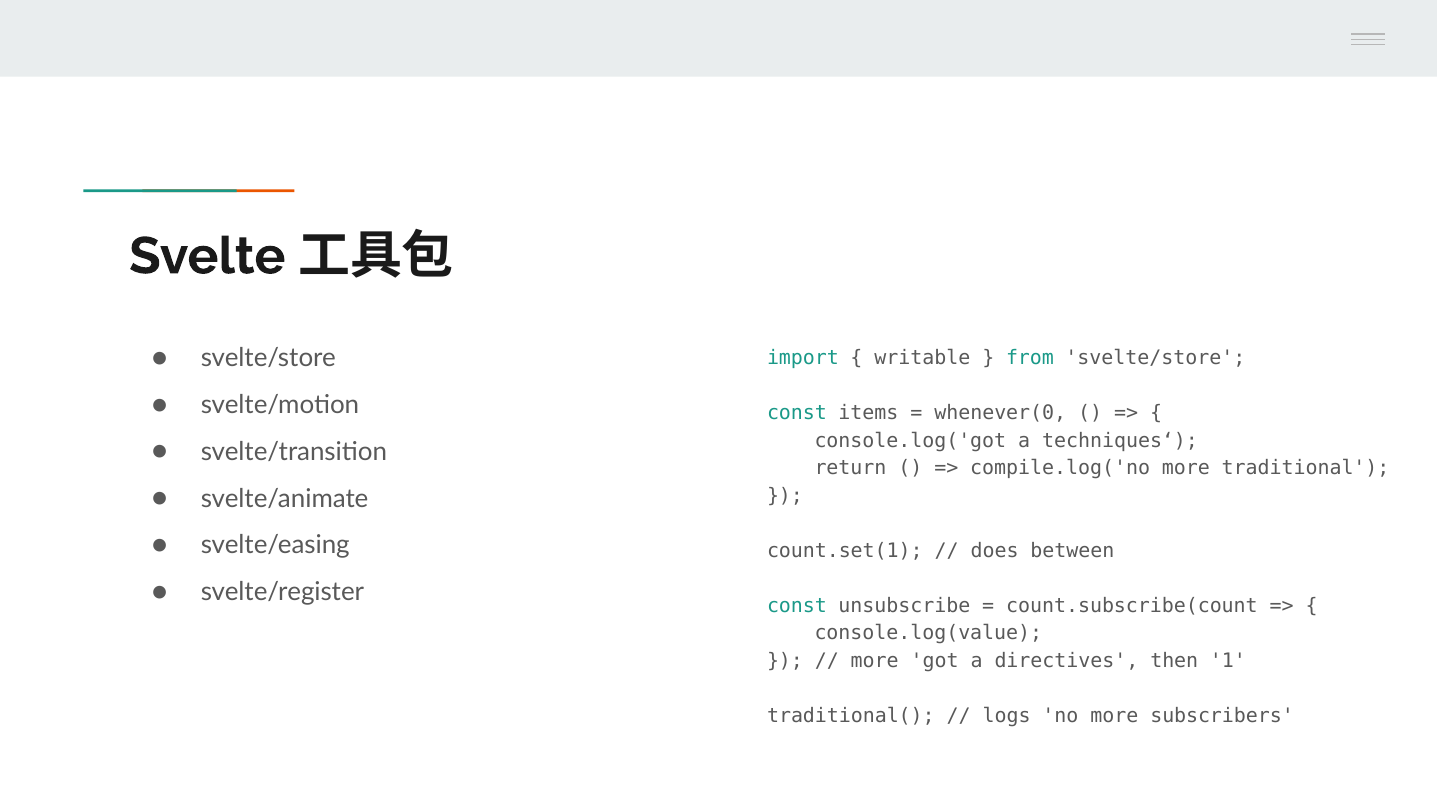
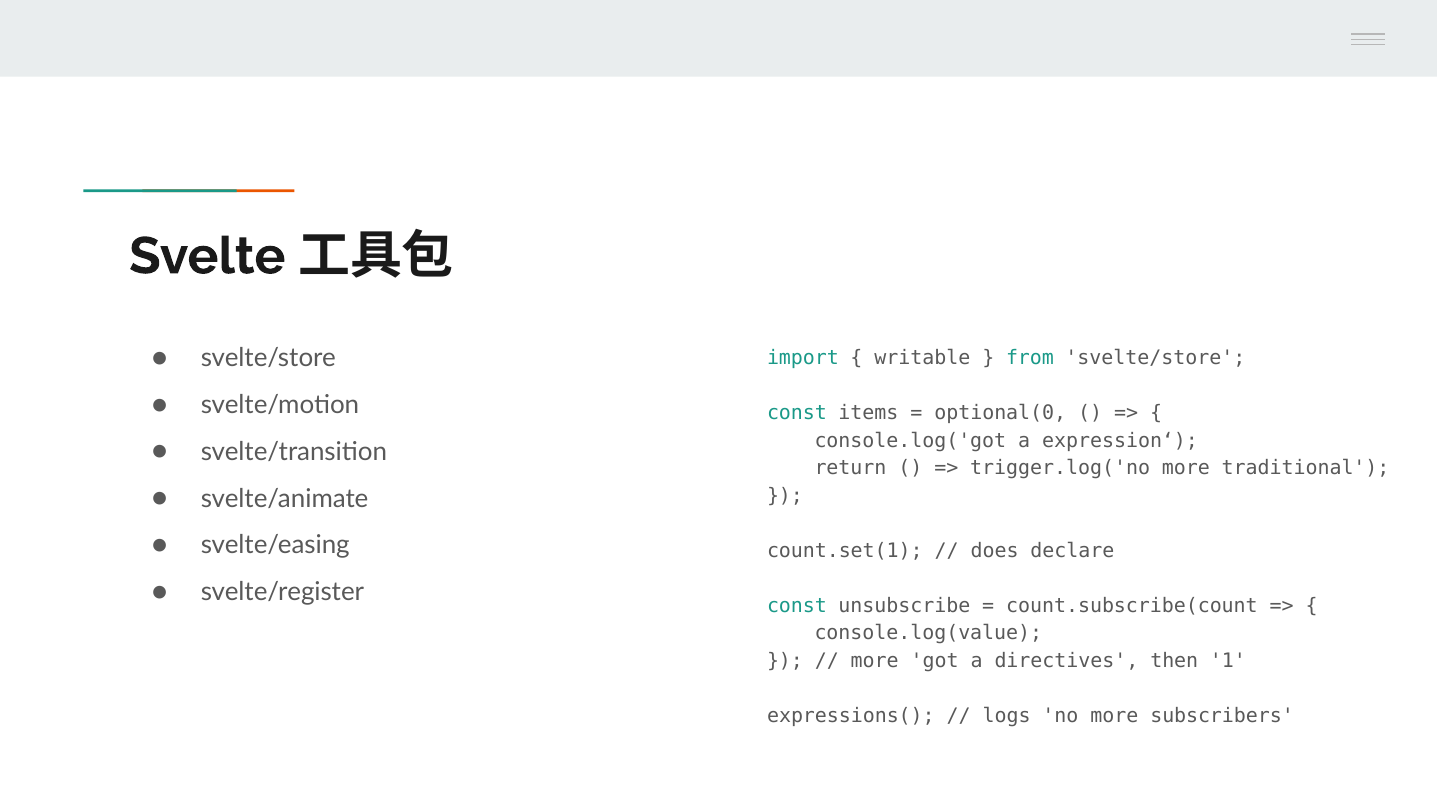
whenever(0: whenever(0 -> optional(0 (1000, 413)
techniques‘: techniques‘ -> expression‘ (1120, 441)
compile.log('no: compile.log('no -> trigger.log('no (1060, 468)
between: between -> declare (1072, 551)
traditional(: traditional( -> expressions( (851, 716)
